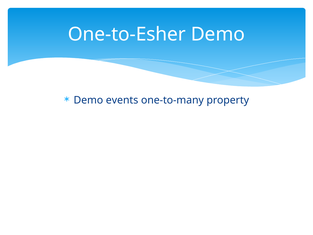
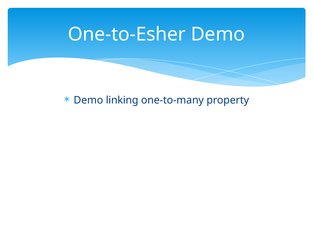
events: events -> linking (122, 100)
